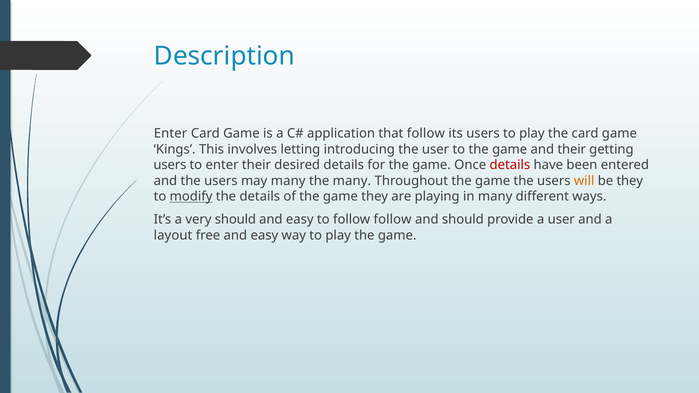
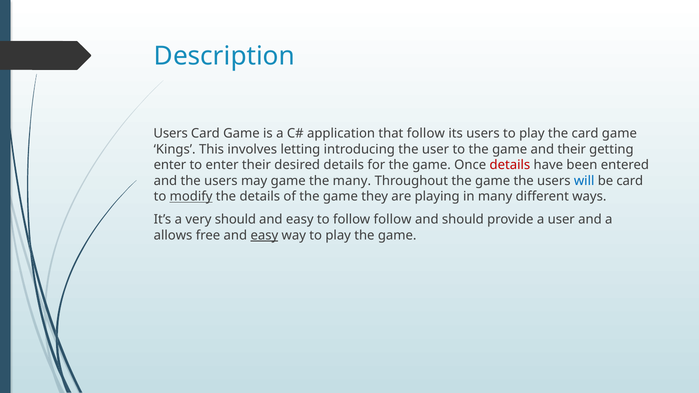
Enter: Enter -> Users (171, 134)
users: users -> enter (170, 165)
may many: many -> game (288, 181)
will colour: orange -> blue (584, 181)
be they: they -> card (630, 181)
layout: layout -> allows (173, 235)
easy underline: none -> present (264, 235)
